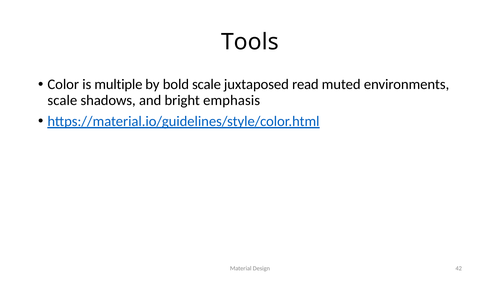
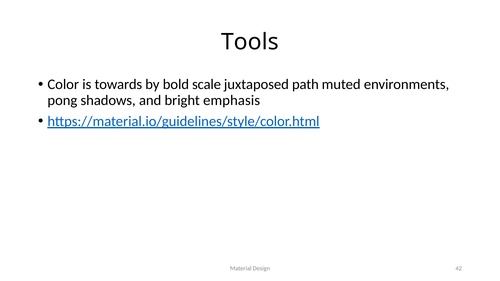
multiple: multiple -> towards (118, 85)
read: read -> path (305, 85)
scale: scale -> pong (62, 100)
